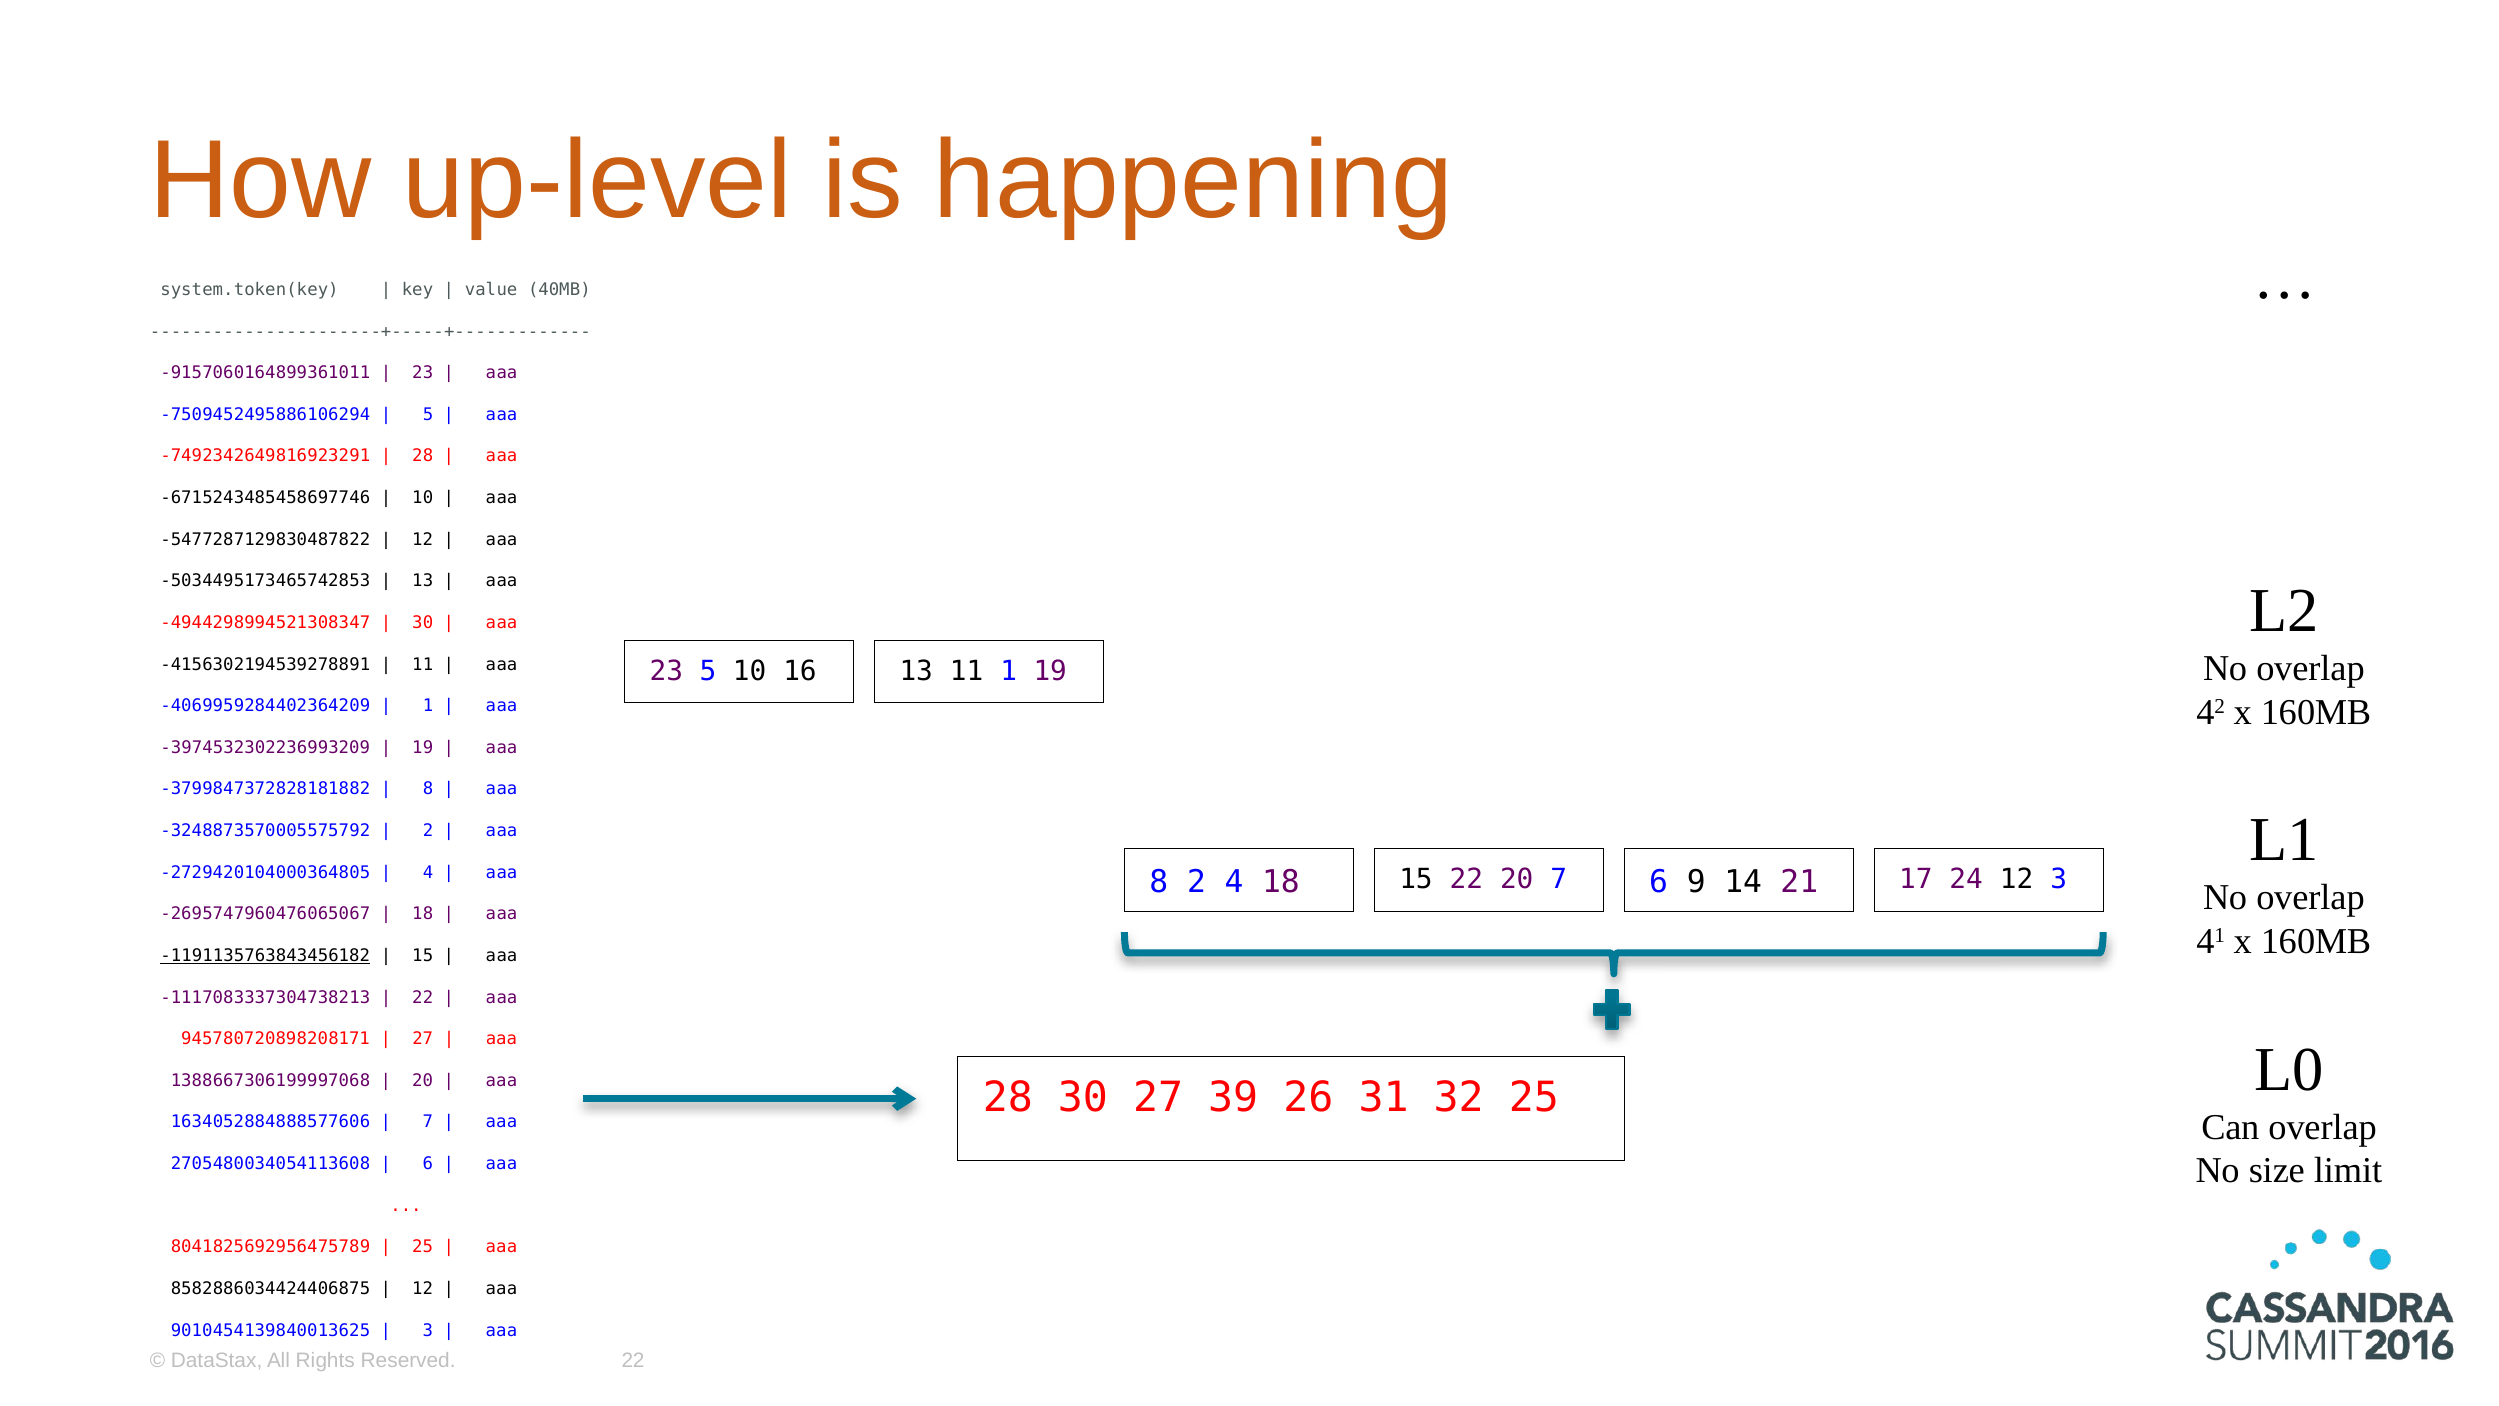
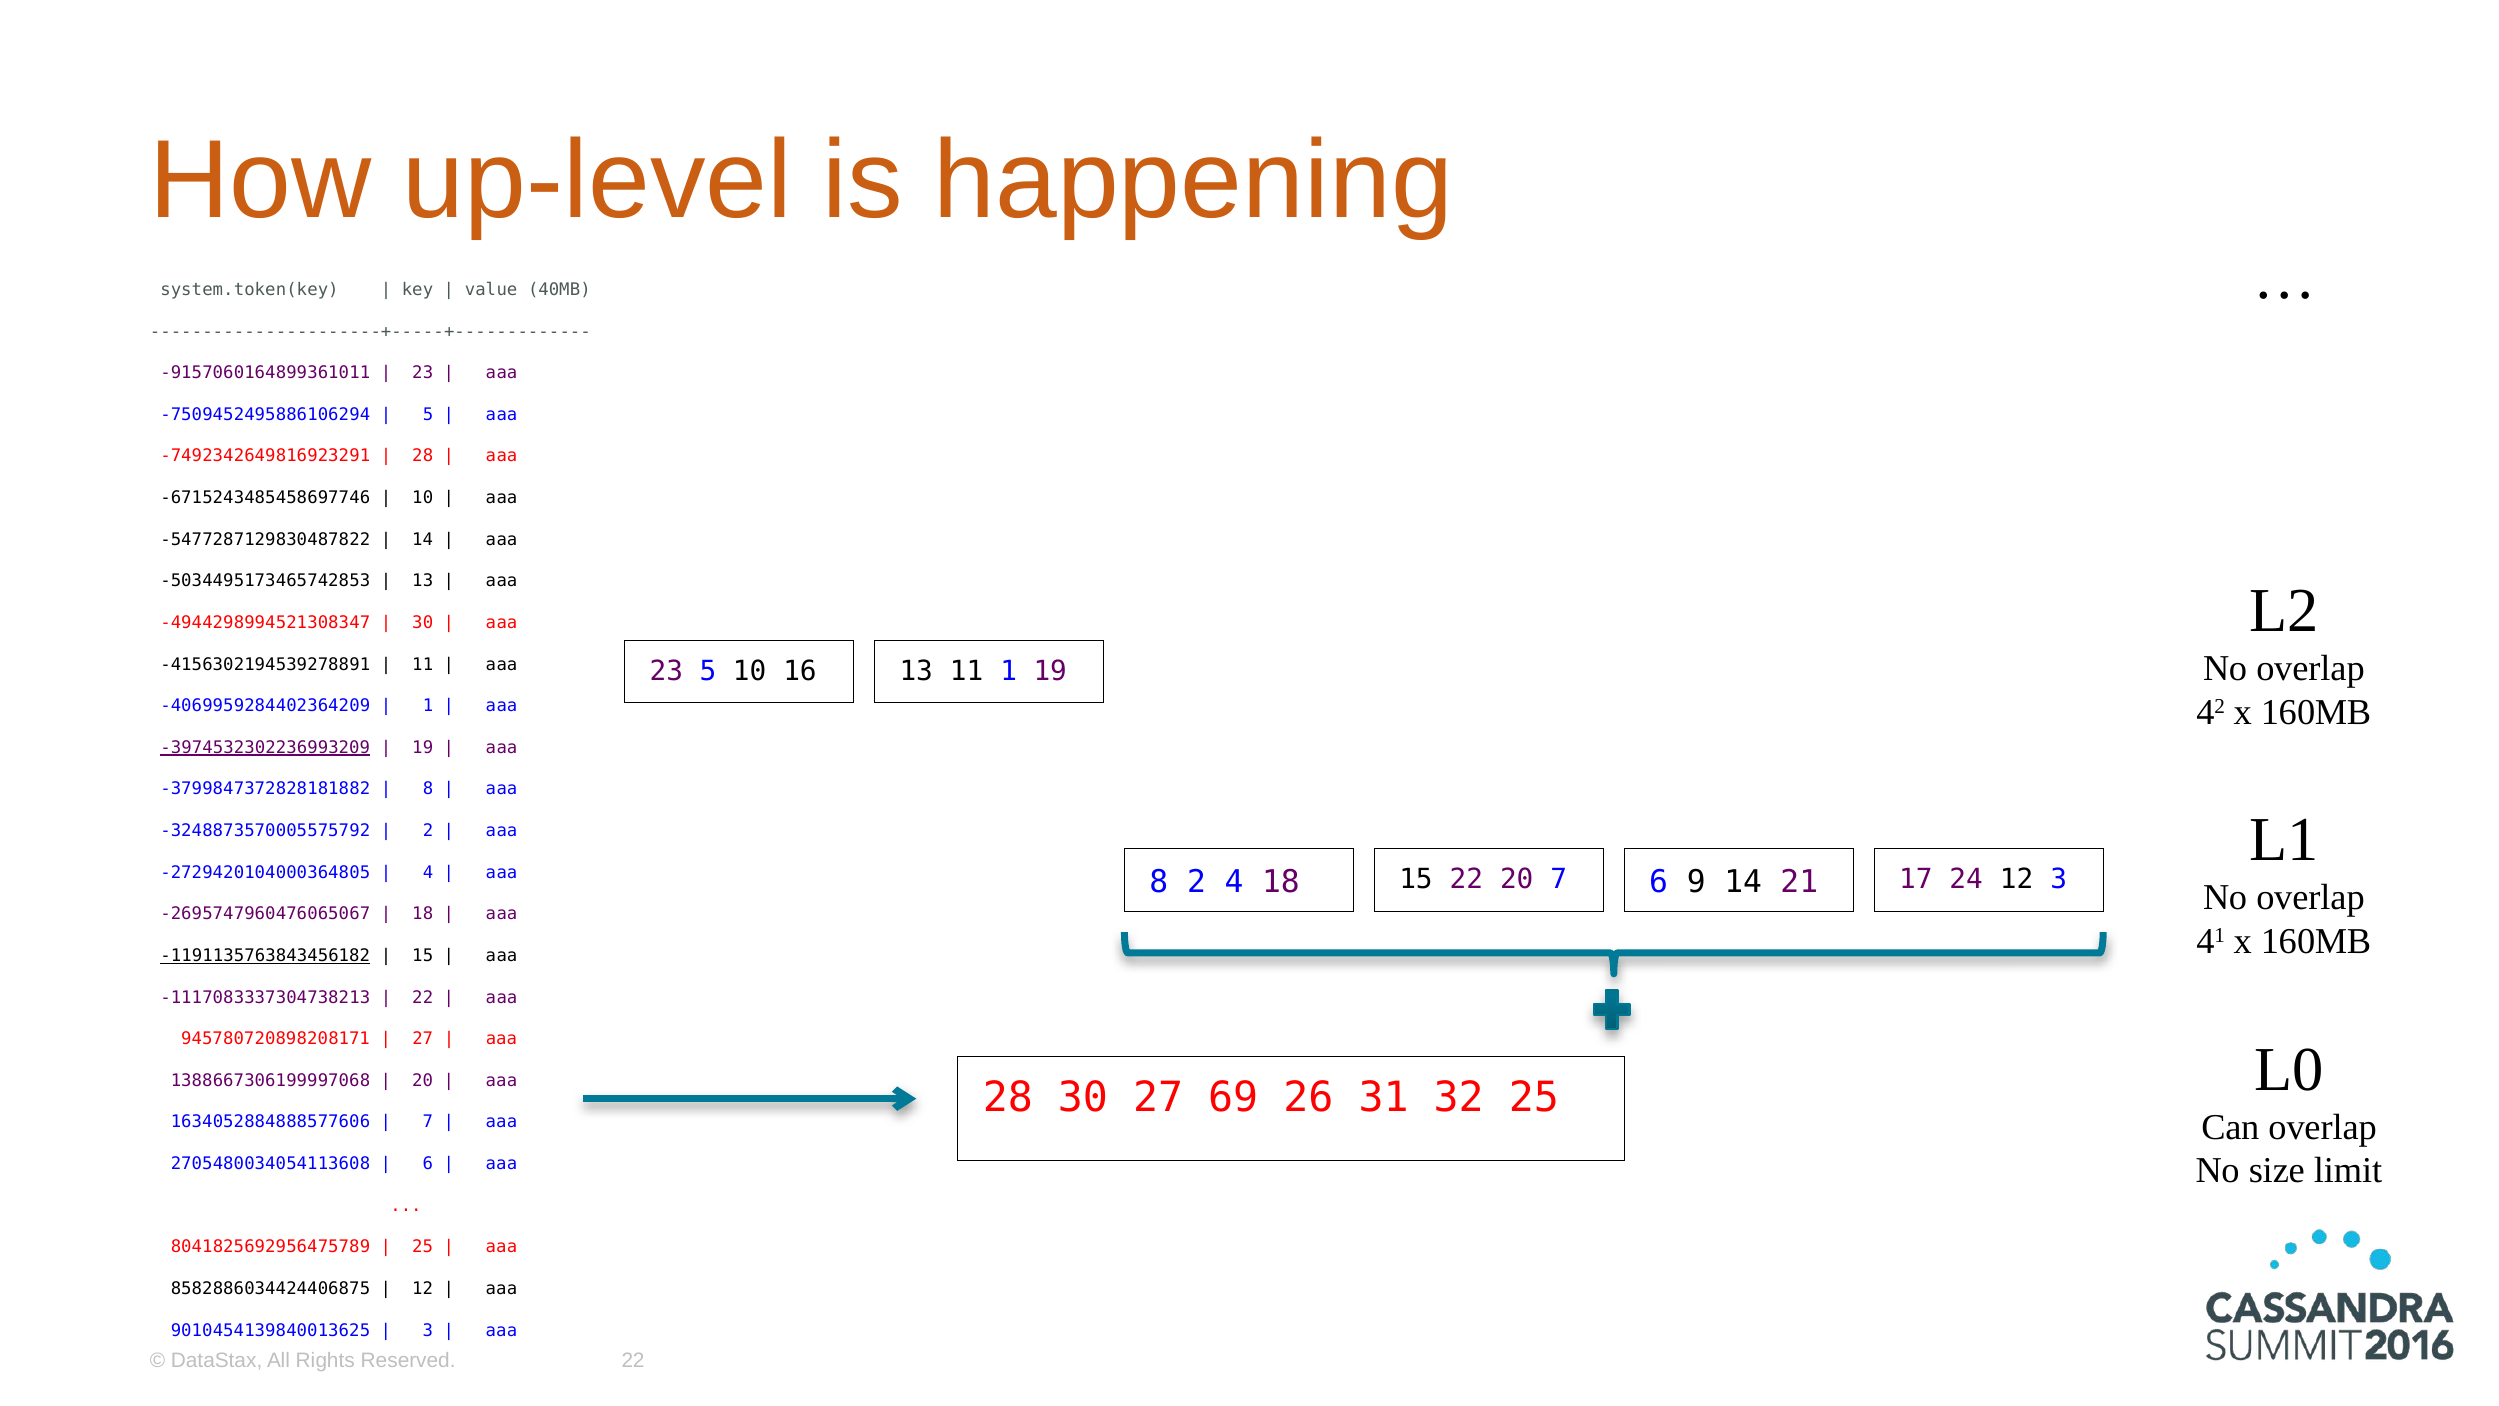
12: 12 -> 14 (423, 539)
-3974532302236993209 underline: none -> present (265, 747)
39: 39 -> 69 (1233, 1097)
